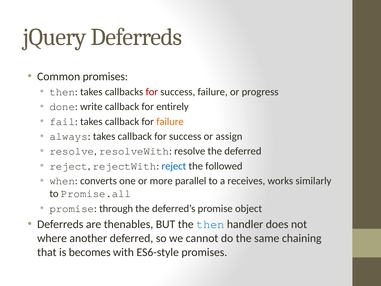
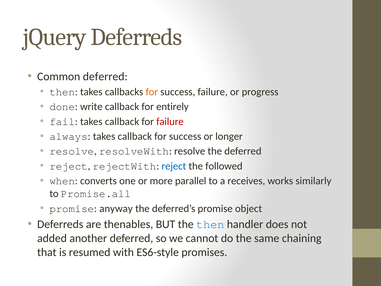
Common promises: promises -> deferred (105, 76)
for colour: red -> orange (152, 92)
failure colour: orange -> red (170, 121)
assign: assign -> longer (229, 136)
through: through -> anyway (116, 208)
where: where -> added (52, 238)
becomes: becomes -> resumed (90, 252)
